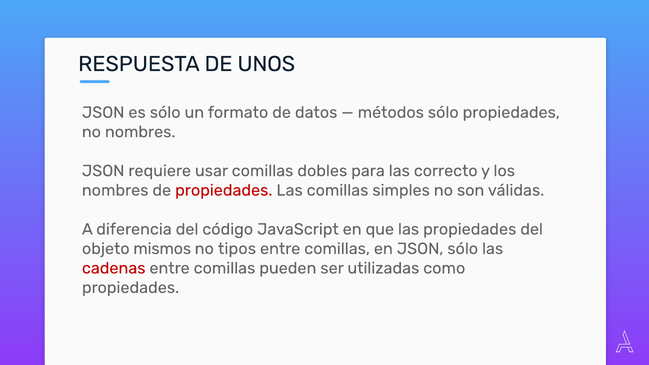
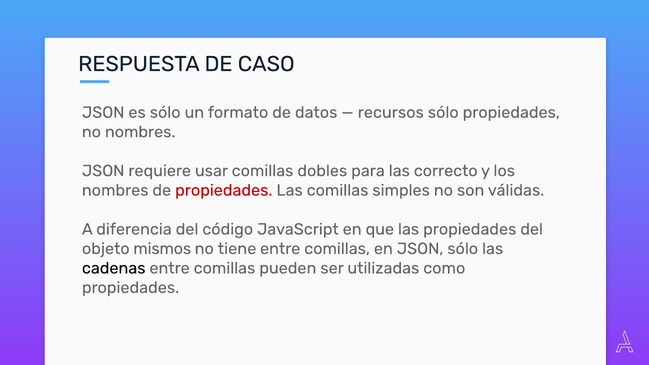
UNOS: UNOS -> CASO (266, 64)
métodos: métodos -> recursos (391, 112)
tipos: tipos -> tiene (237, 249)
cadenas colour: red -> black (114, 268)
